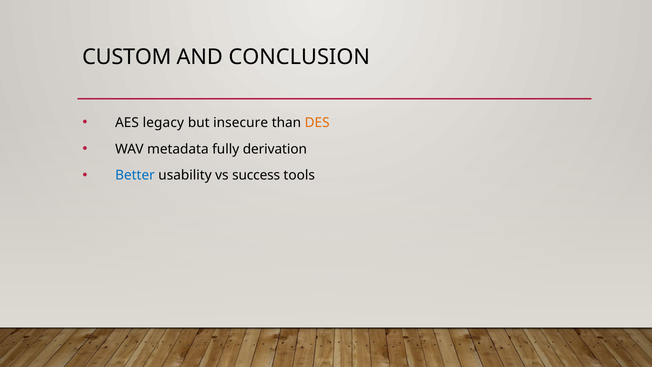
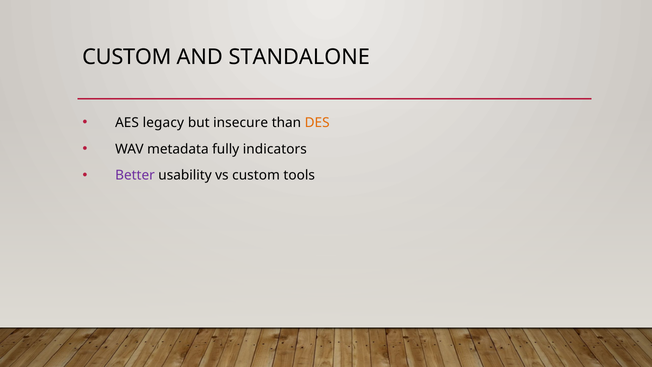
CONCLUSION: CONCLUSION -> STANDALONE (299, 57)
derivation: derivation -> indicators (275, 149)
Better colour: blue -> purple (135, 175)
vs success: success -> custom (256, 175)
